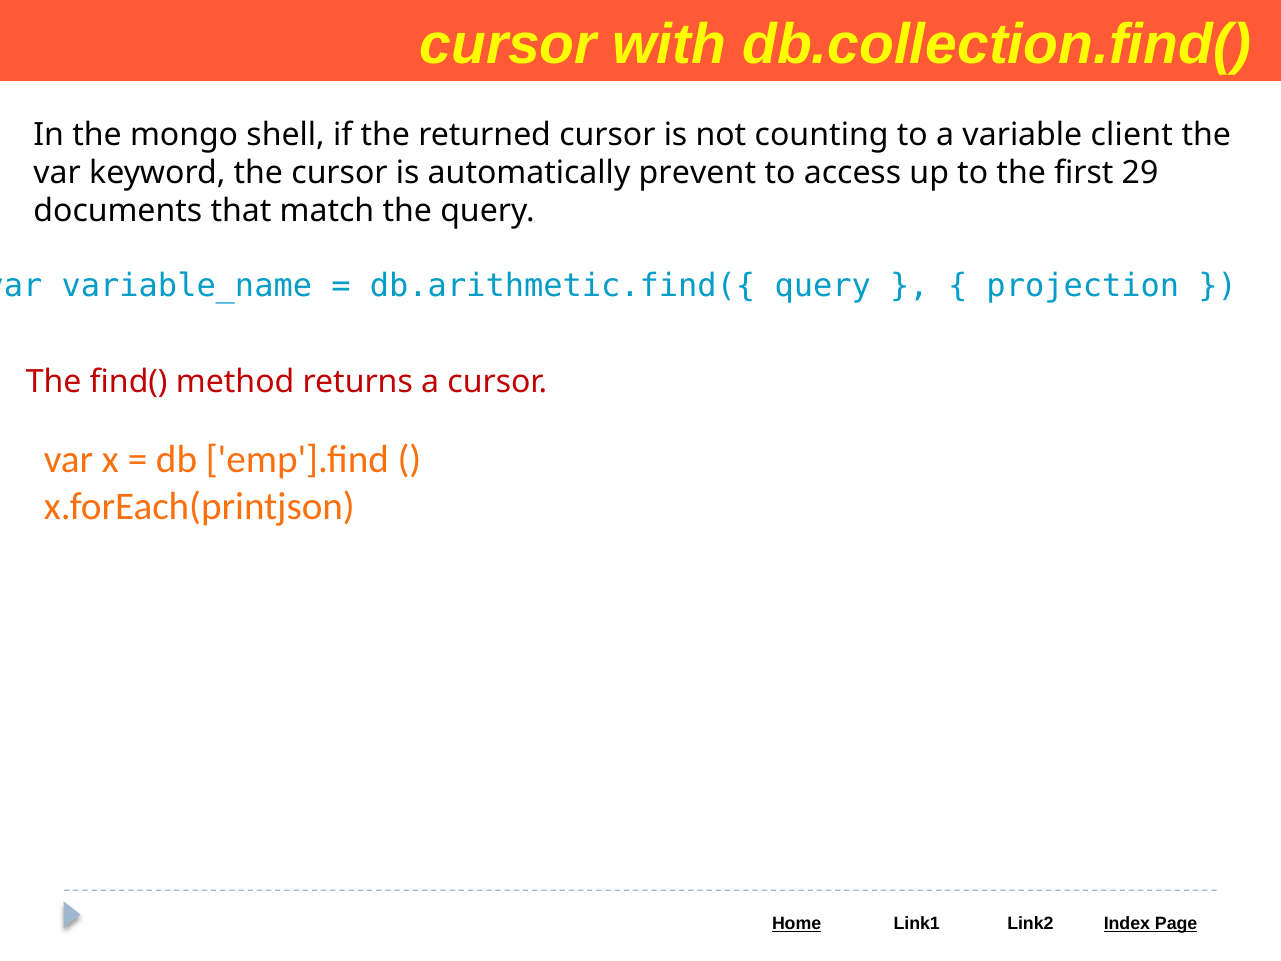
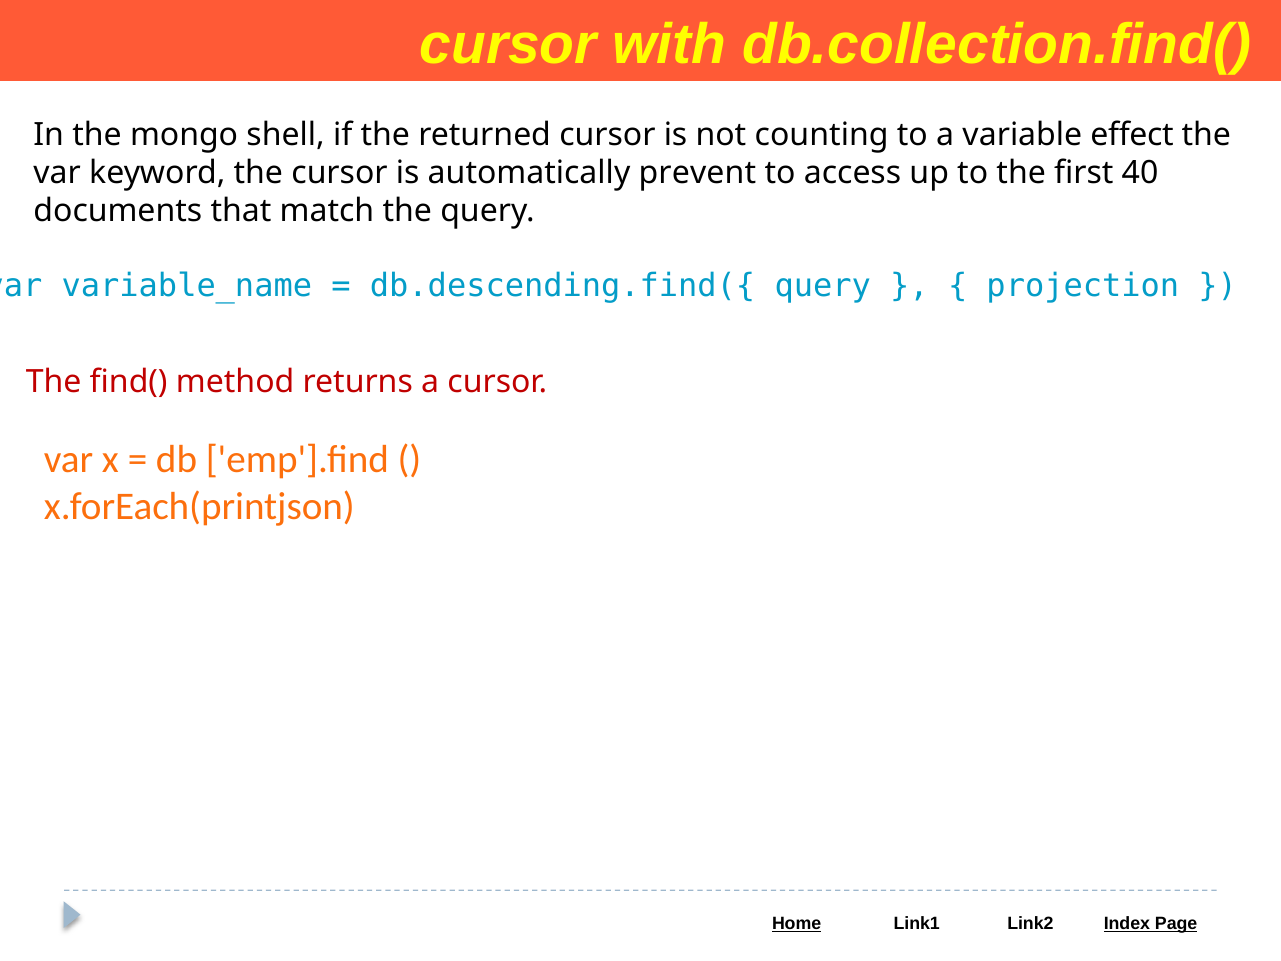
client: client -> effect (1132, 134)
29: 29 -> 40 (1140, 173)
db.arithmetic.find({: db.arithmetic.find({ -> db.descending.find({ (563, 286)
